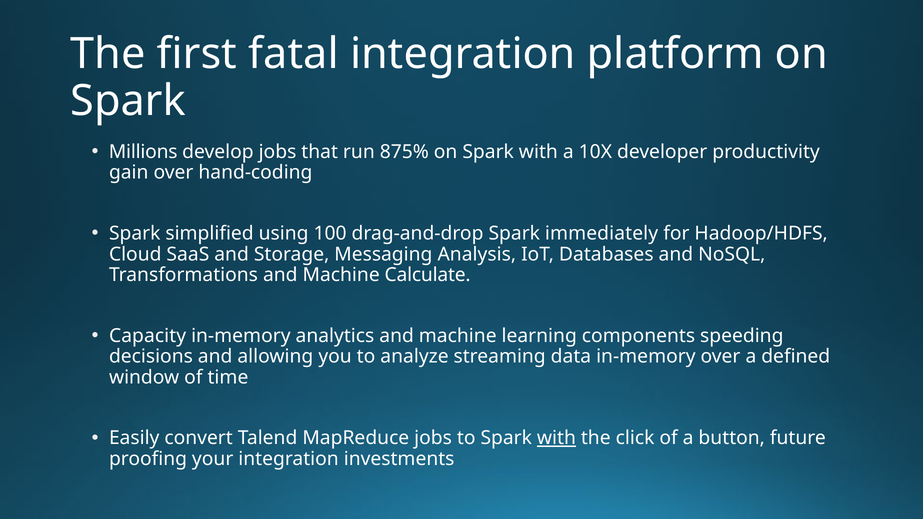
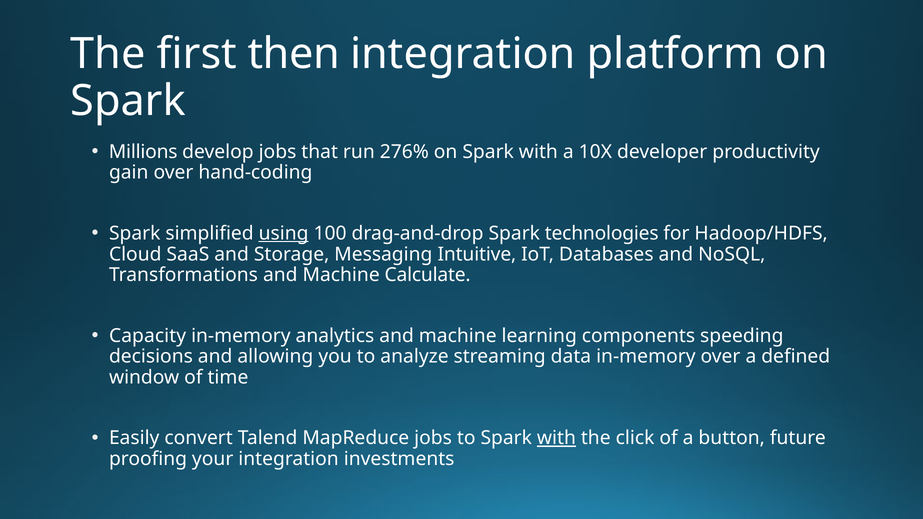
fatal: fatal -> then (294, 54)
875%: 875% -> 276% (404, 152)
using underline: none -> present (284, 233)
immediately: immediately -> technologies (602, 233)
Analysis: Analysis -> Intuitive (477, 254)
